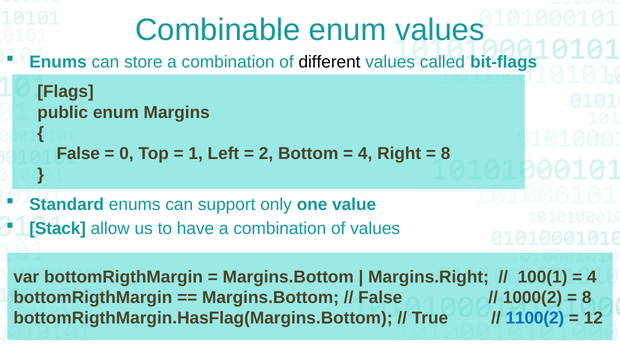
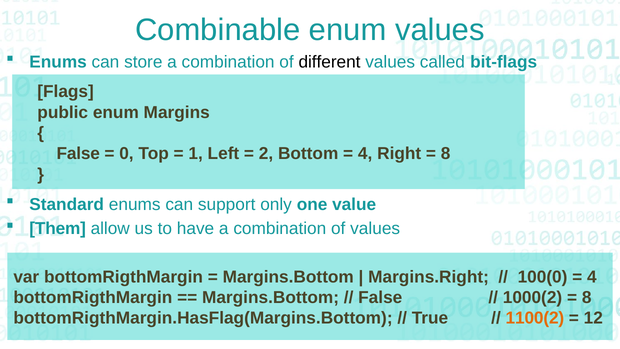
Stack: Stack -> Them (58, 228)
100(1: 100(1 -> 100(0 (543, 277)
1100(2 colour: blue -> orange (535, 318)
